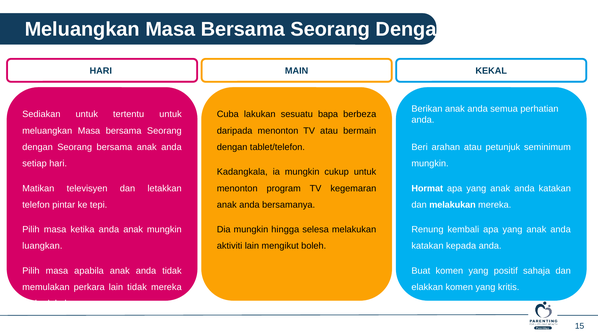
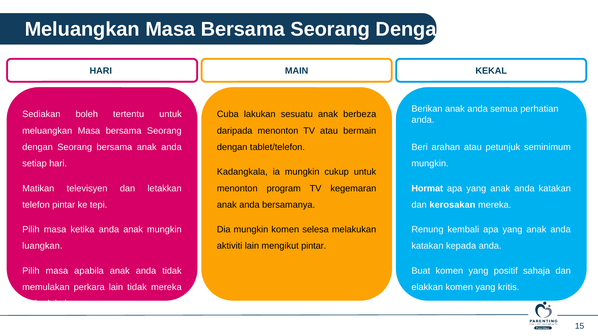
Sediakan untuk: untuk -> boleh (87, 114)
sesuatu bapa: bapa -> anak (328, 114)
dan melakukan: melakukan -> kerosakan (452, 205)
mungkin hingga: hingga -> komen (285, 230)
mengikut boleh: boleh -> pintar (314, 246)
